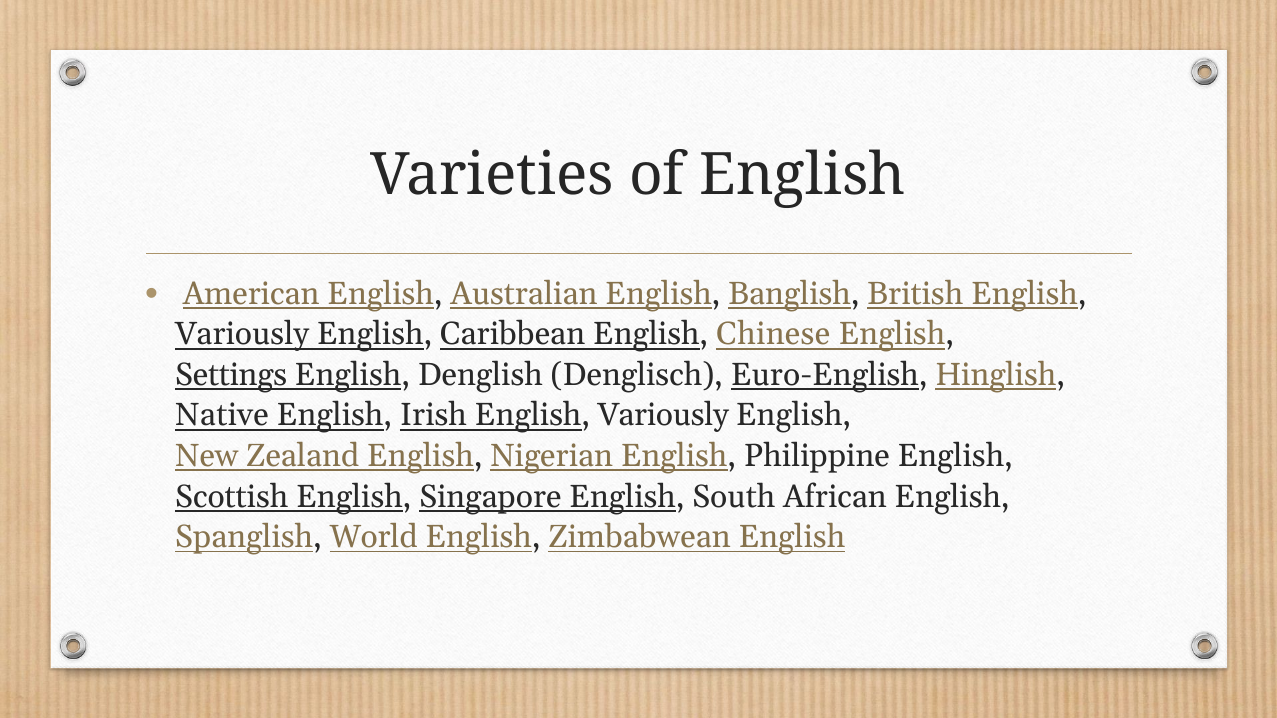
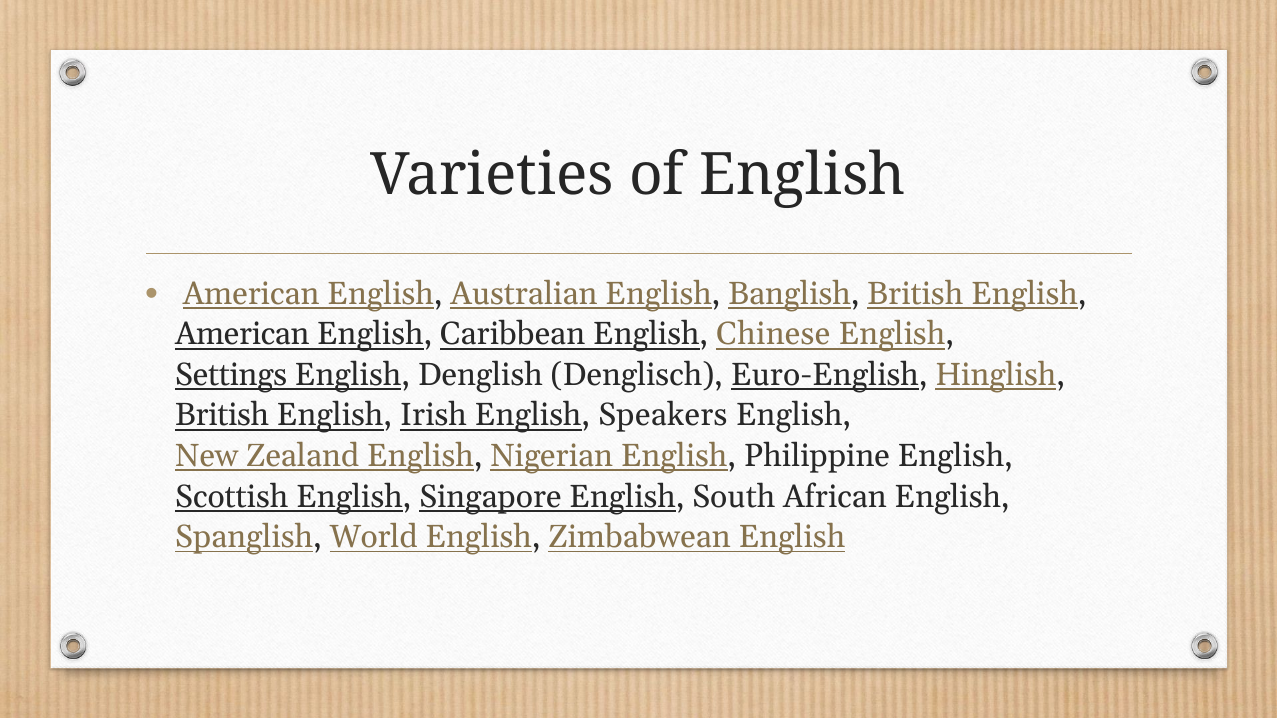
Variously: Variously -> American (242, 335)
Native: Native -> British (222, 416)
Irish English Variously: Variously -> Speakers (663, 416)
